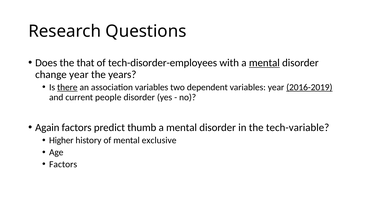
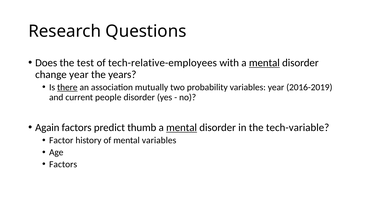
that: that -> test (85, 63)
tech-disorder-employees: tech-disorder-employees -> tech-relative-employees (162, 63)
association variables: variables -> mutually (152, 87)
dependent: dependent -> probability (207, 87)
2016-2019 underline: present -> none (309, 87)
mental underline: none -> present (182, 127)
Higher: Higher -> Factor (61, 140)
mental exclusive: exclusive -> variables (159, 140)
